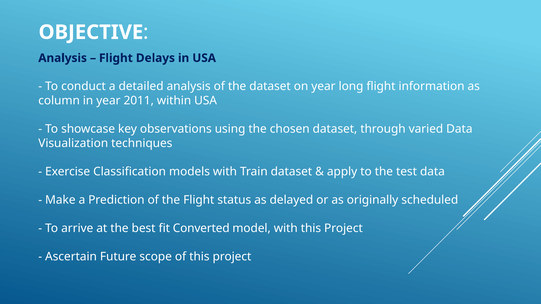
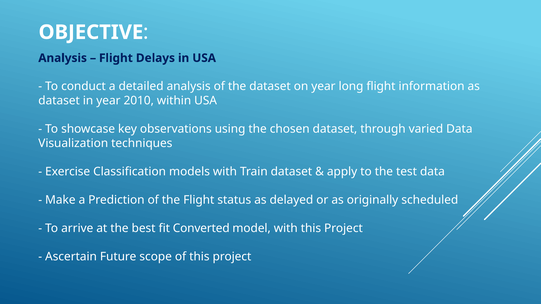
column: column -> dataset (59, 101)
2011: 2011 -> 2010 (139, 101)
